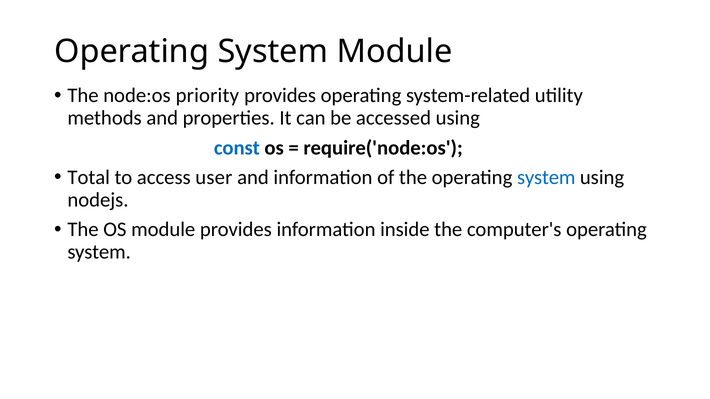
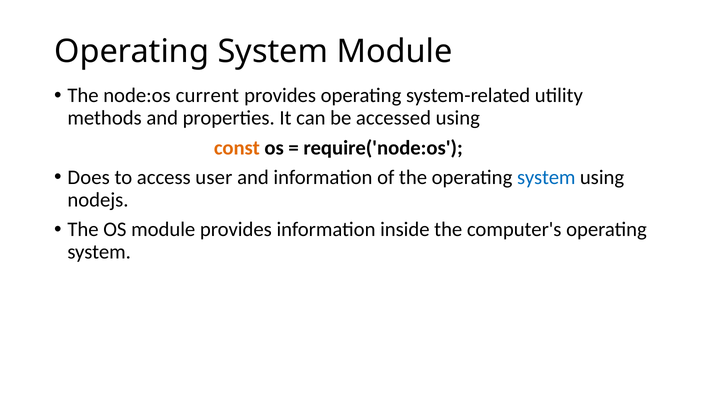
priority: priority -> current (207, 96)
const colour: blue -> orange (237, 148)
Total: Total -> Does (89, 178)
